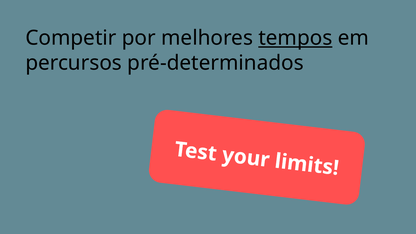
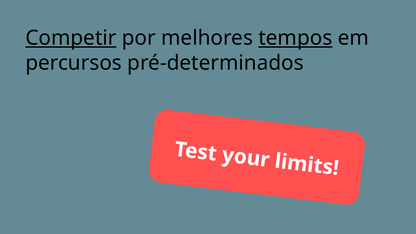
Competir underline: none -> present (71, 38)
